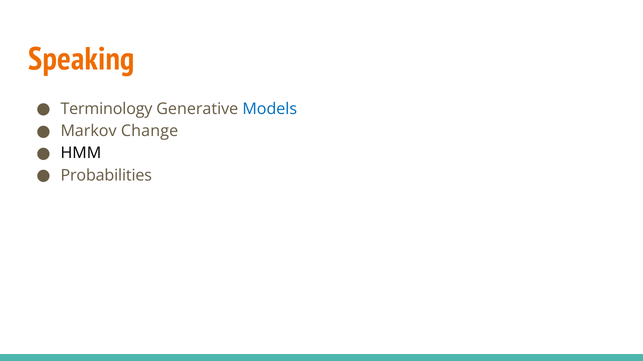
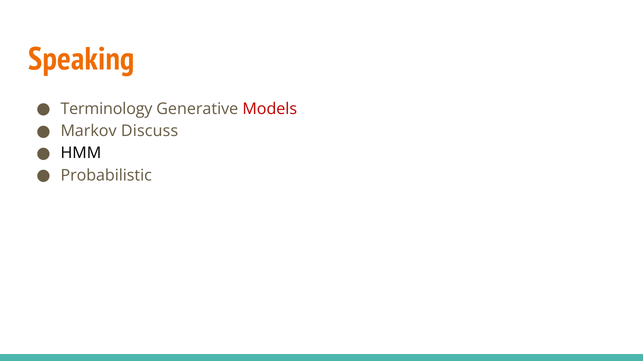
Models colour: blue -> red (270, 109)
Change: Change -> Discuss (150, 131)
Probabilities: Probabilities -> Probabilistic (106, 176)
